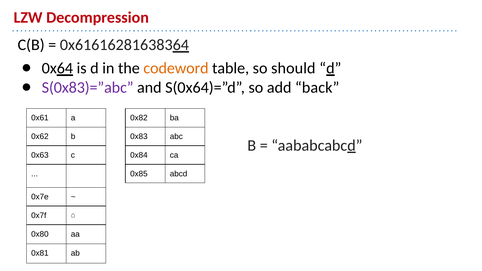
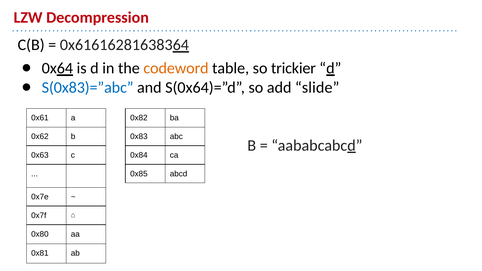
should: should -> trickier (293, 68)
S(0x83)=”abc colour: purple -> blue (88, 88)
back: back -> slide (317, 88)
